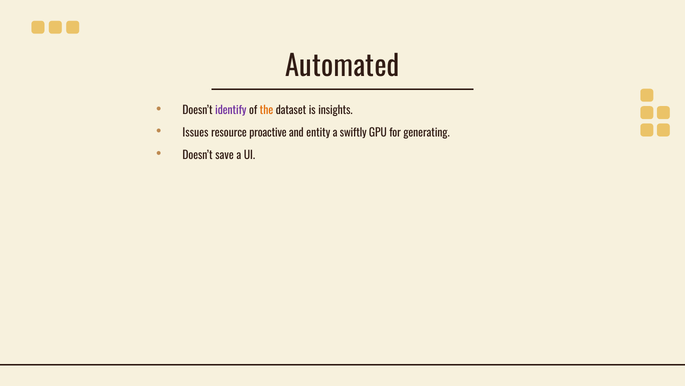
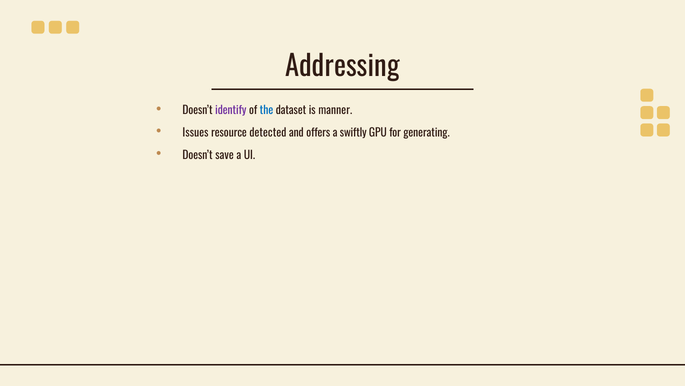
Automated: Automated -> Addressing (342, 66)
the colour: orange -> blue (266, 111)
insights: insights -> manner (335, 111)
proactive: proactive -> detected (268, 133)
entity: entity -> offers (318, 133)
